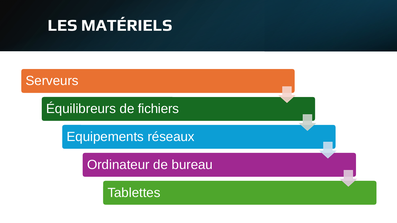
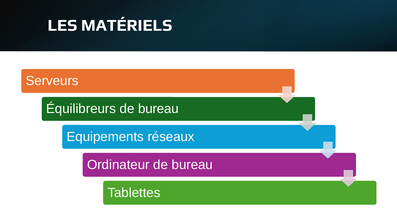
Équilibreurs de fichiers: fichiers -> bureau (158, 109)
